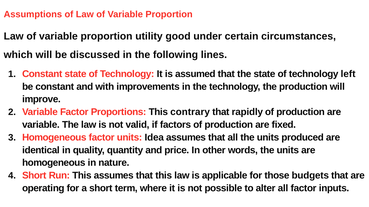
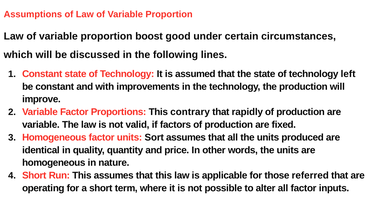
utility: utility -> boost (149, 36)
Idea: Idea -> Sort (154, 138)
budgets: budgets -> referred (310, 176)
